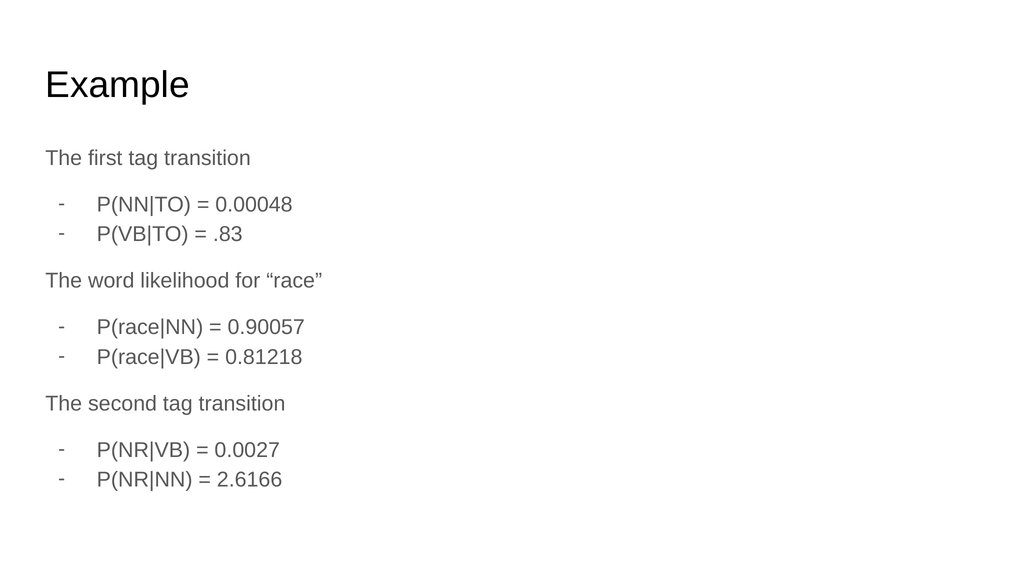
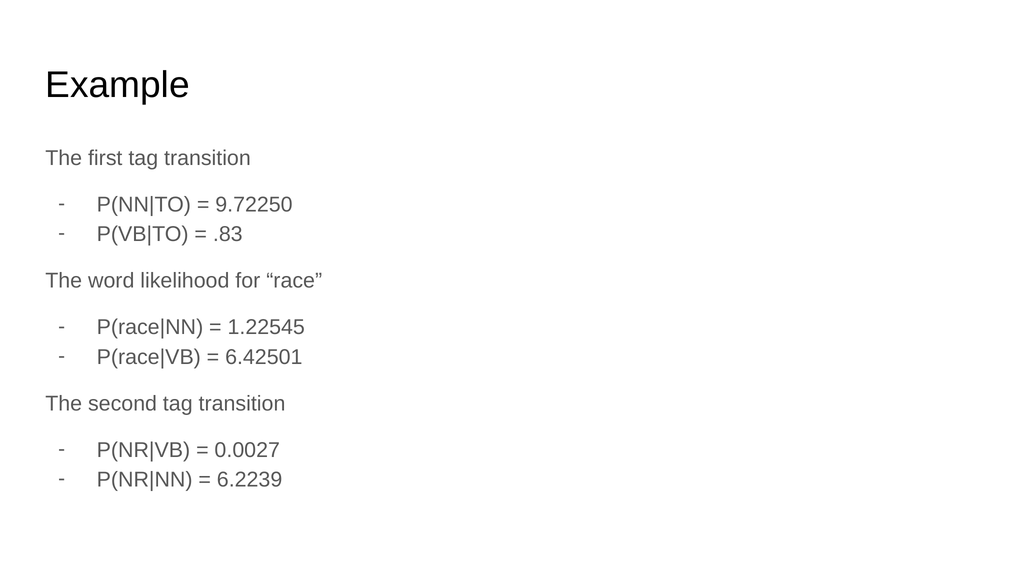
0.00048: 0.00048 -> 9.72250 (254, 205)
0.90057: 0.90057 -> 1.22545 (266, 328)
0.81218: 0.81218 -> 6.42501 (264, 357)
2.6166: 2.6166 -> 6.2239 (250, 480)
